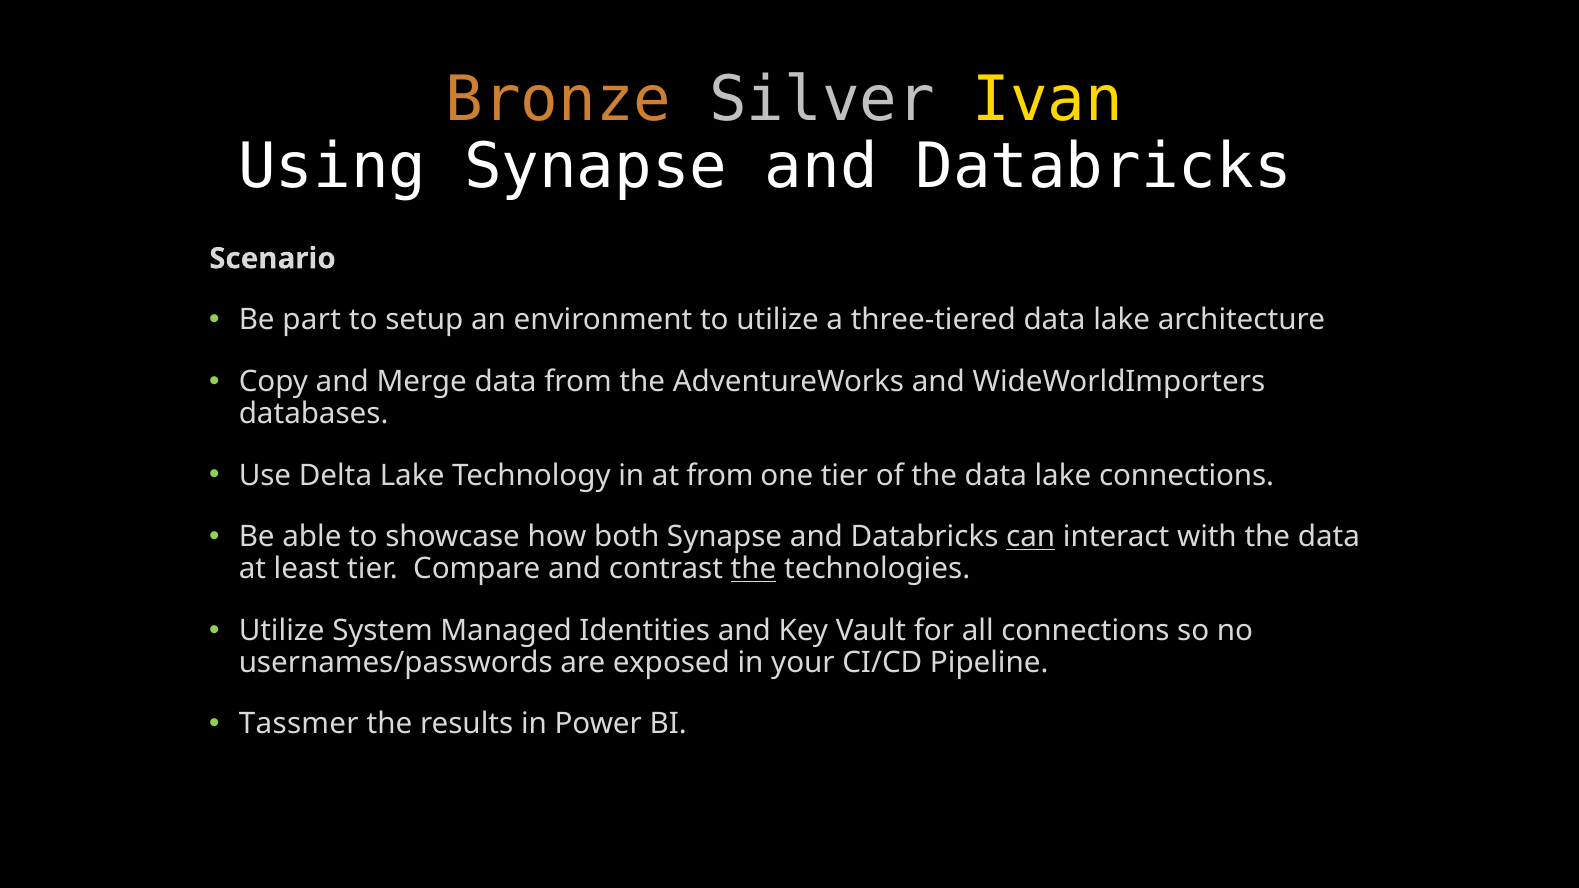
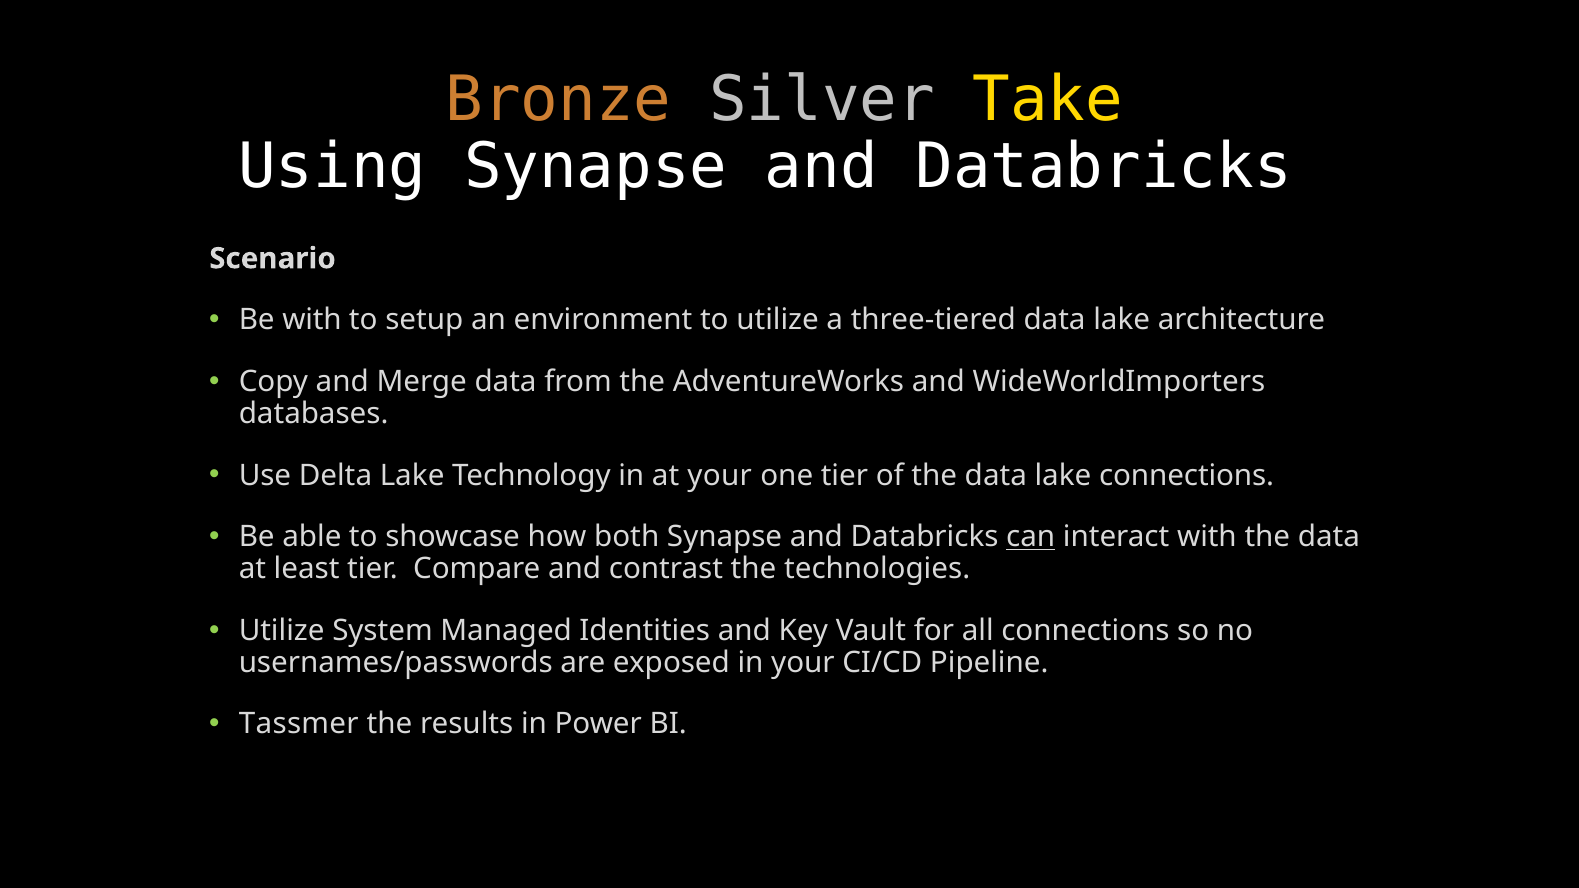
Ivan: Ivan -> Take (1048, 100)
Be part: part -> with (312, 320)
at from: from -> your (720, 475)
the underline: present -> none (754, 569)
